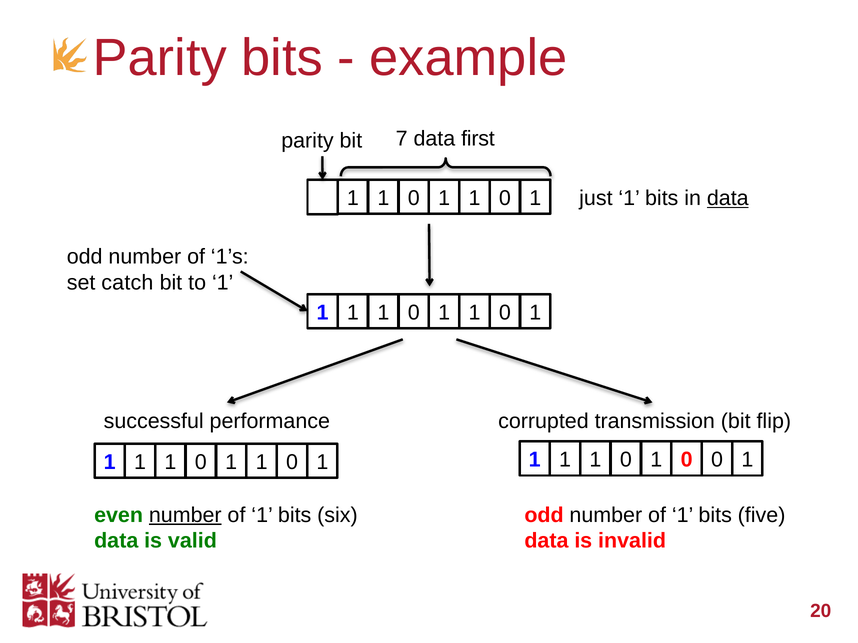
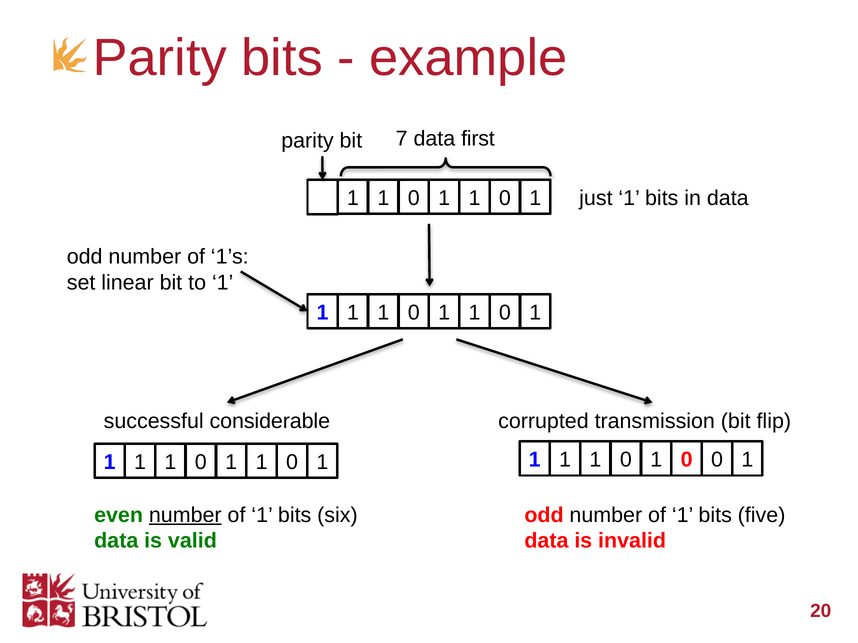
data underline: present -> none (728, 199)
catch: catch -> linear (127, 283)
performance: performance -> considerable (270, 421)
